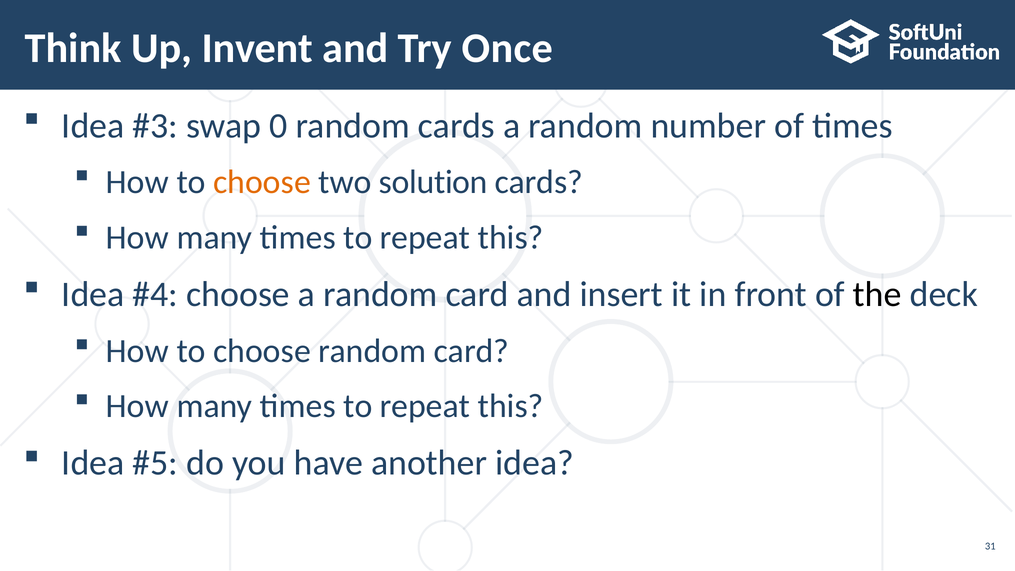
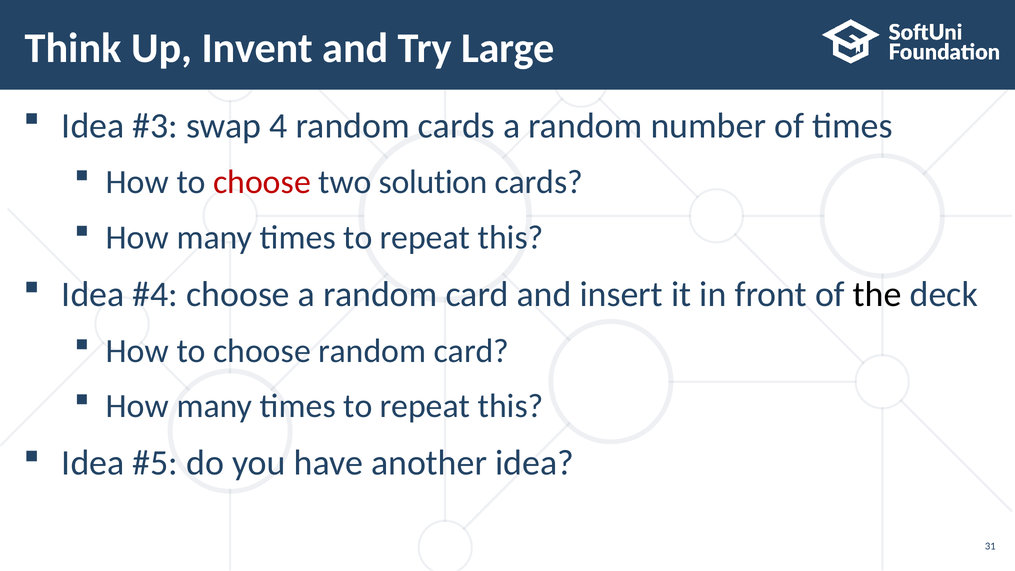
Once: Once -> Large (508, 48)
0: 0 -> 4 (279, 126)
choose colour: orange -> red (262, 182)
